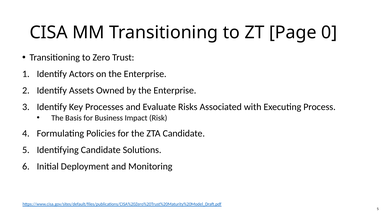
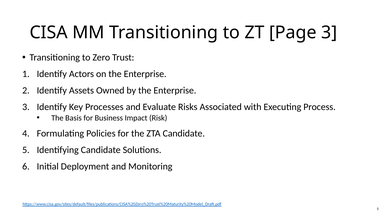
Page 0: 0 -> 3 (329, 33)
